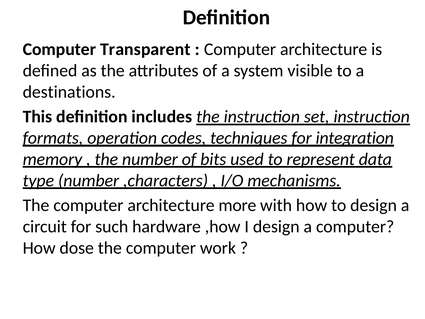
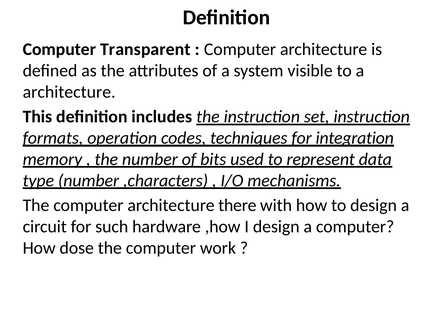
destinations: destinations -> architecture (69, 92)
more: more -> there (237, 205)
